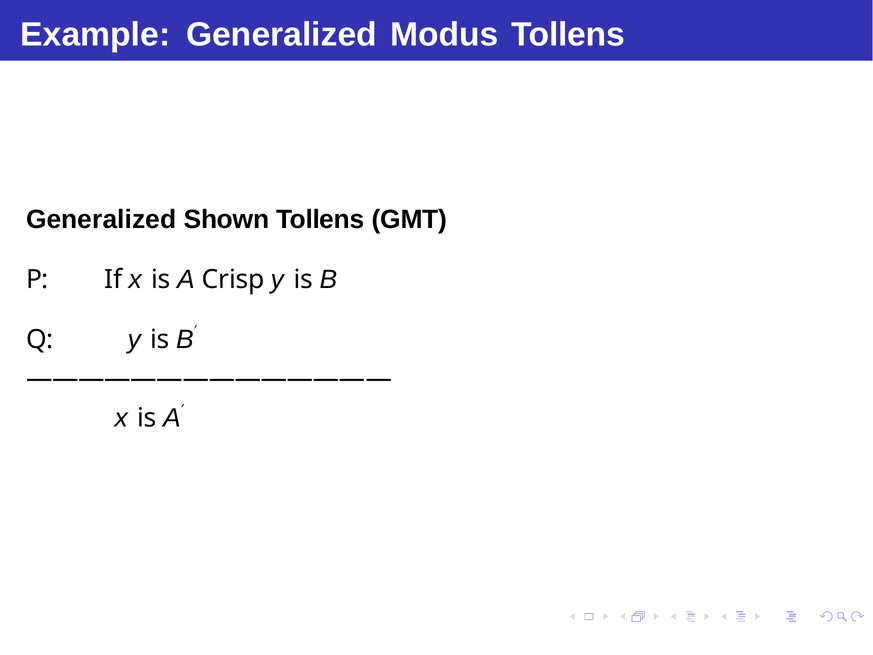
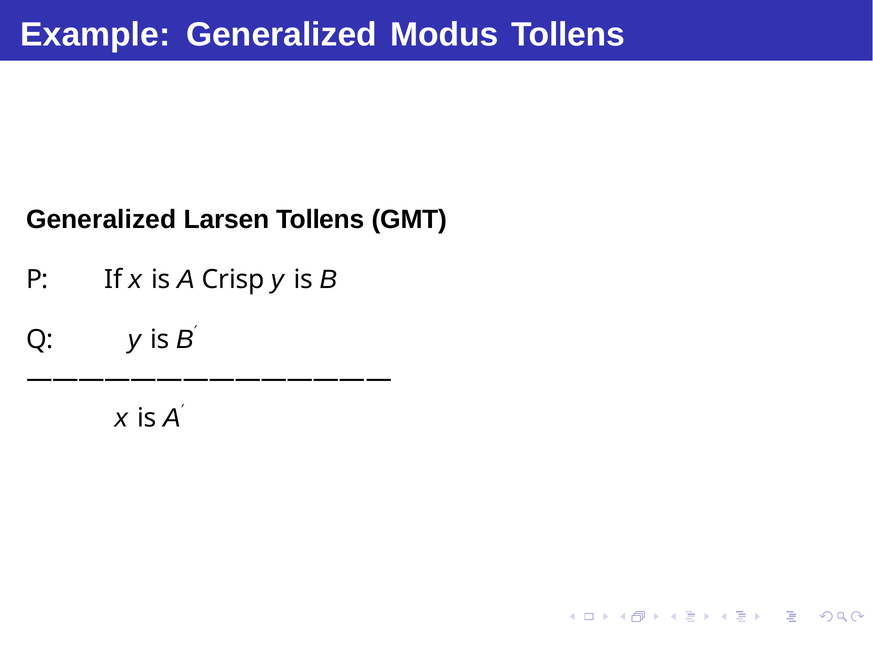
Shown: Shown -> Larsen (226, 220)
